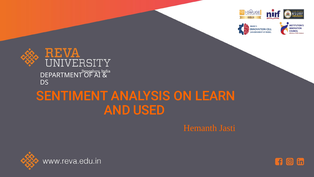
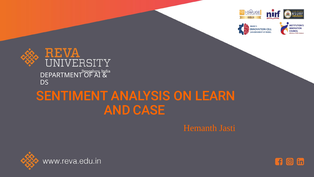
USED: USED -> CASE (149, 110)
